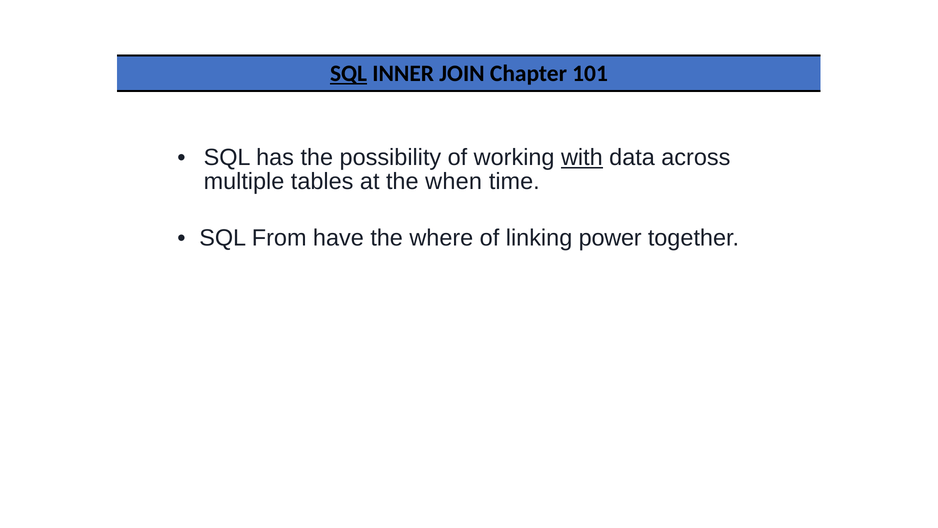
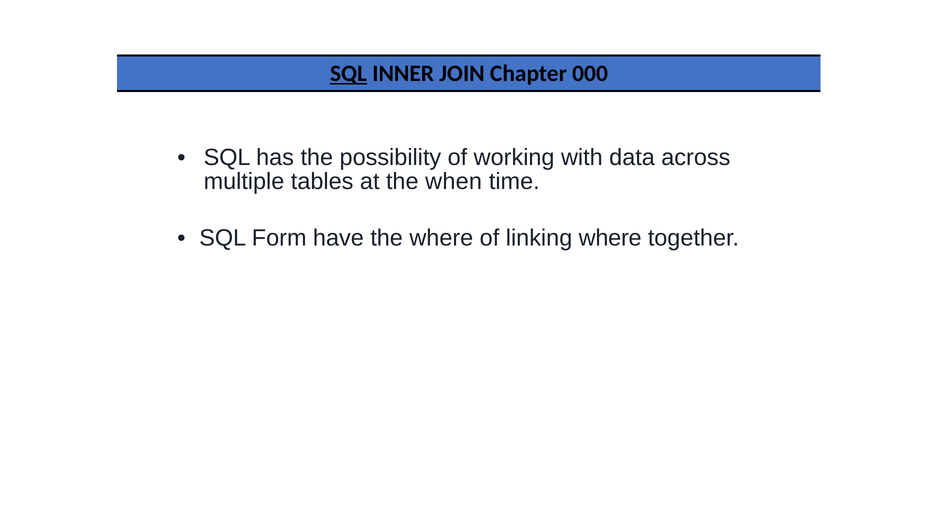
101: 101 -> 000 (590, 73)
with underline: present -> none (582, 158)
From: From -> Form (279, 238)
linking power: power -> where (610, 238)
